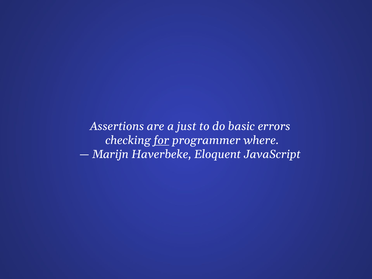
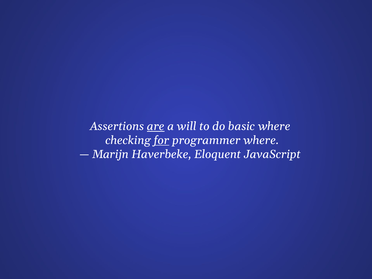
are underline: none -> present (156, 126)
just: just -> will (187, 126)
basic errors: errors -> where (274, 126)
